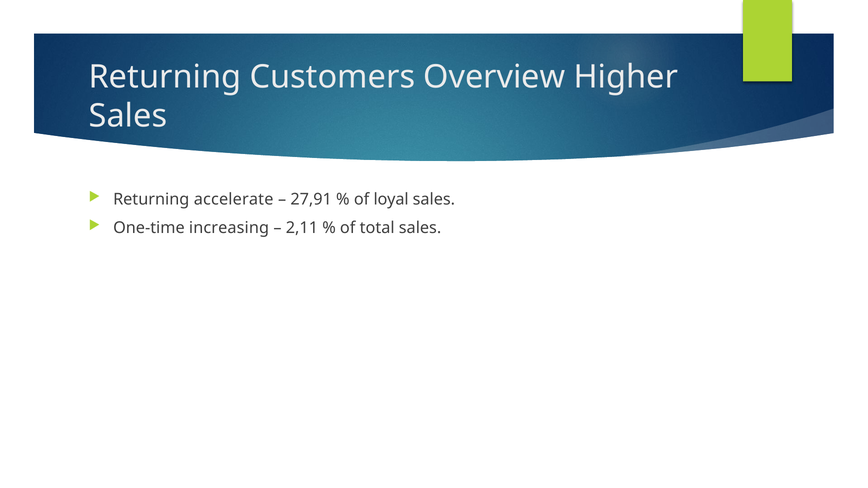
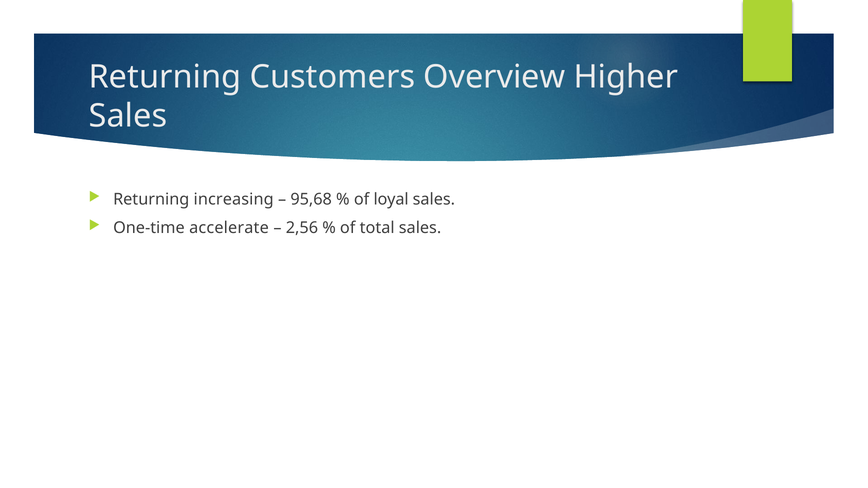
accelerate: accelerate -> increasing (234, 200)
27,91: 27,91 -> 95,68 (311, 200)
increasing: increasing -> accelerate (229, 228)
2,11: 2,11 -> 2,56 (302, 228)
